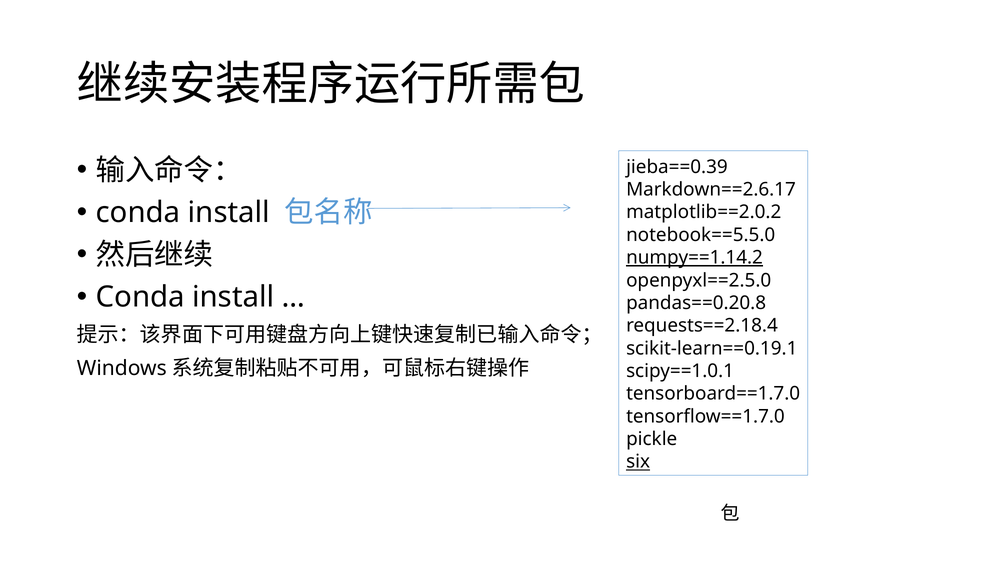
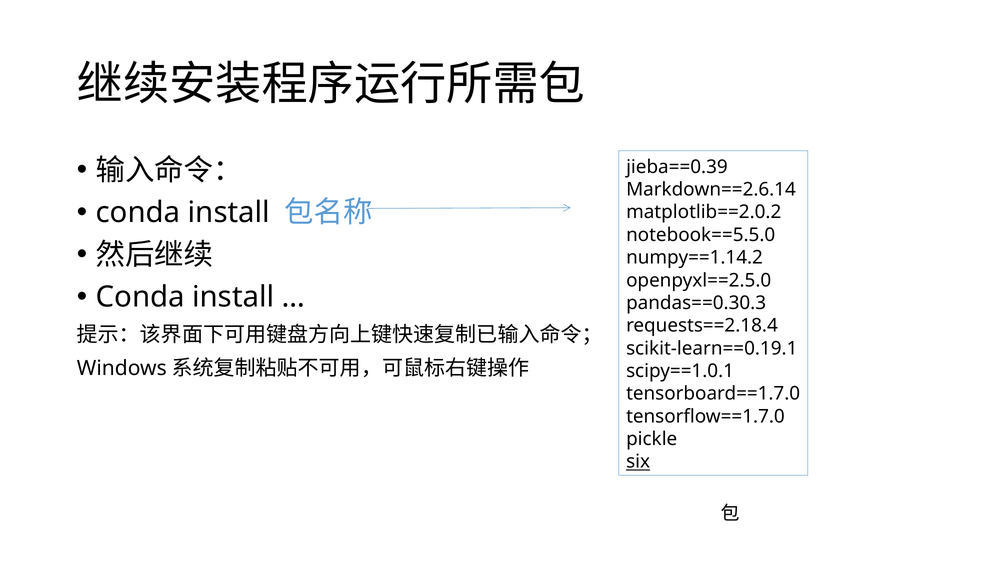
Markdown==2.6.17: Markdown==2.6.17 -> Markdown==2.6.14 (711, 190)
numpy==1.14.2 underline: present -> none (694, 258)
pandas==0.20.8: pandas==0.20.8 -> pandas==0.30.3 (696, 303)
